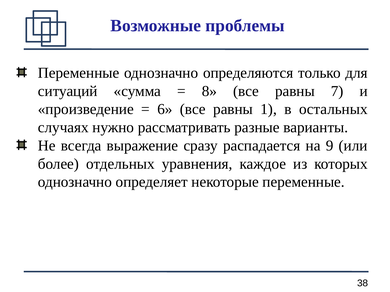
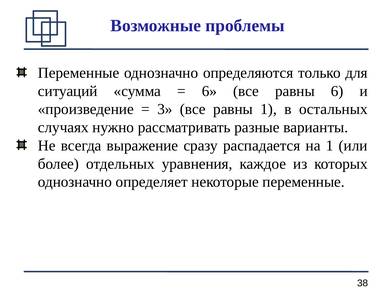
8: 8 -> 6 (209, 91)
равны 7: 7 -> 6 (337, 91)
6: 6 -> 3 (165, 109)
на 9: 9 -> 1 (330, 146)
